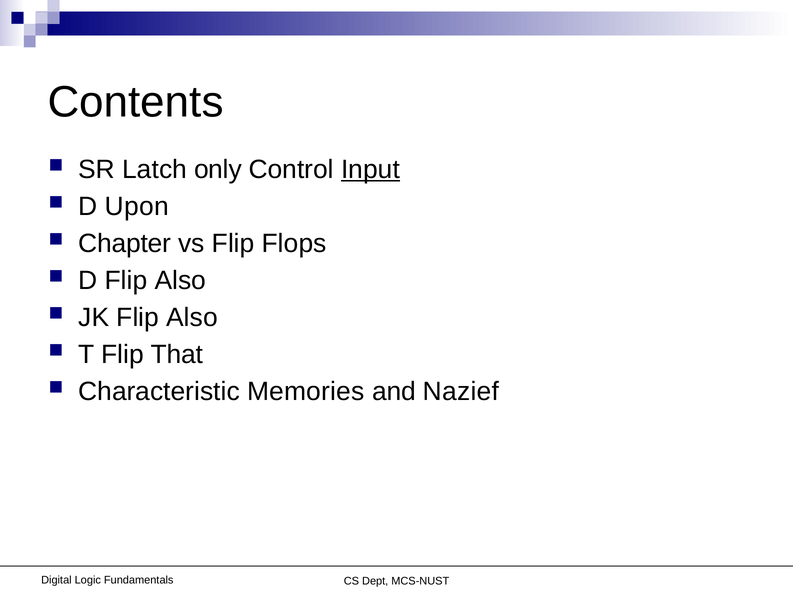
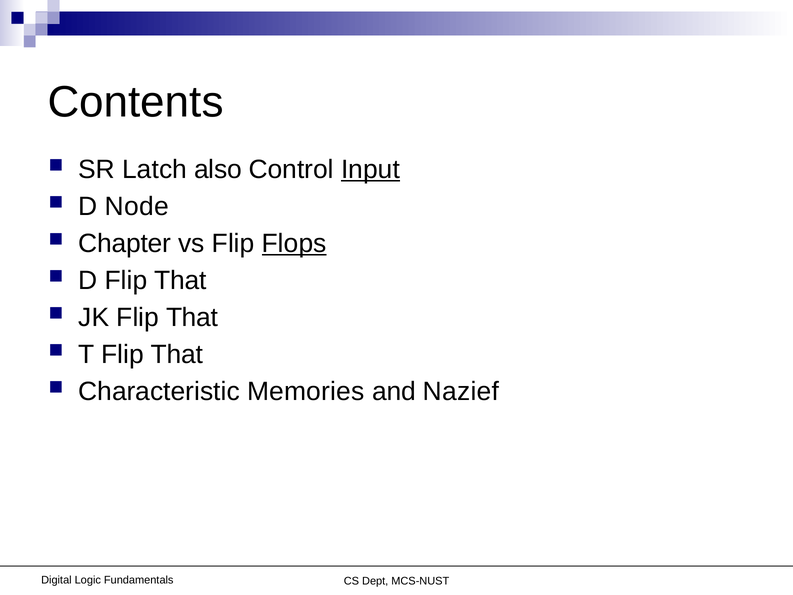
only: only -> also (218, 169)
Upon: Upon -> Node (137, 206)
Flops underline: none -> present (294, 243)
D Flip Also: Also -> That (180, 280)
JK Flip Also: Also -> That (192, 317)
